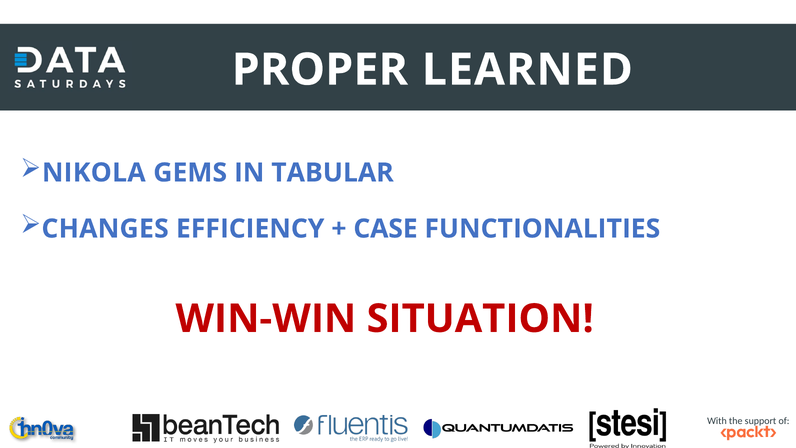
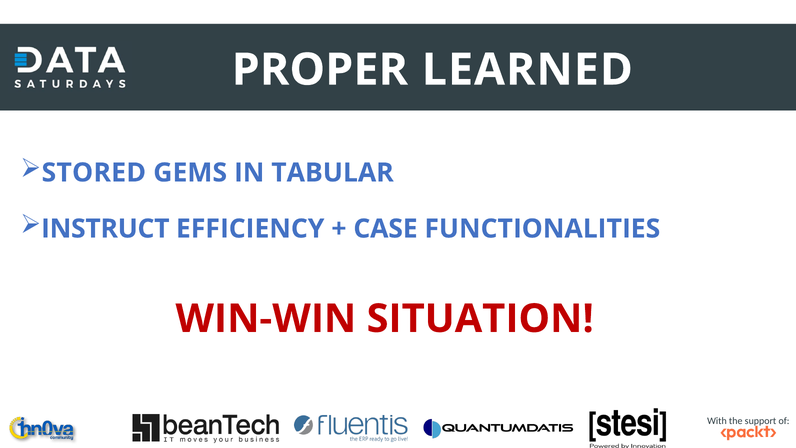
NIKOLA: NIKOLA -> STORED (94, 173)
CHANGES: CHANGES -> INSTRUCT (105, 229)
